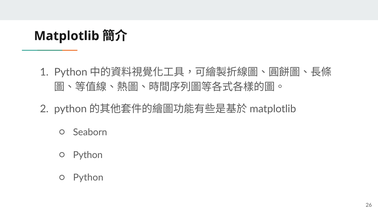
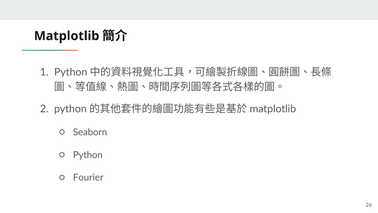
Python: Python -> Fourier (88, 177)
